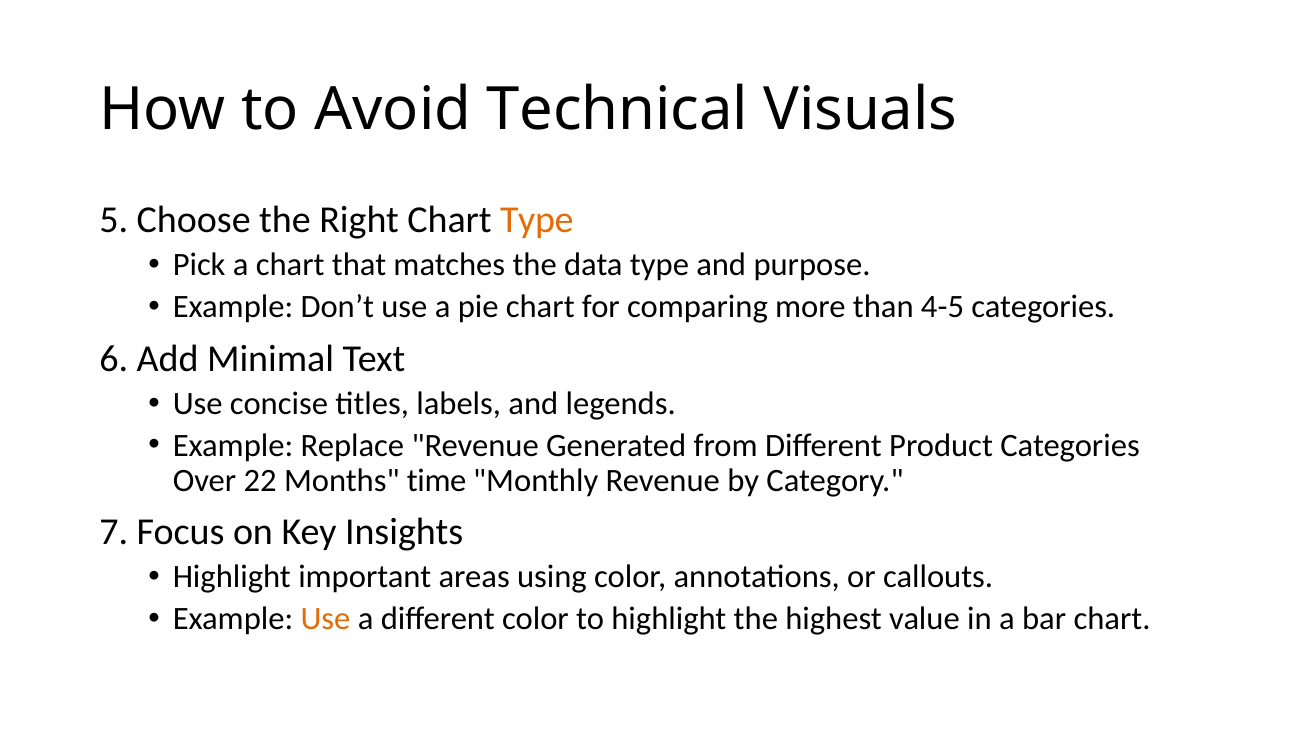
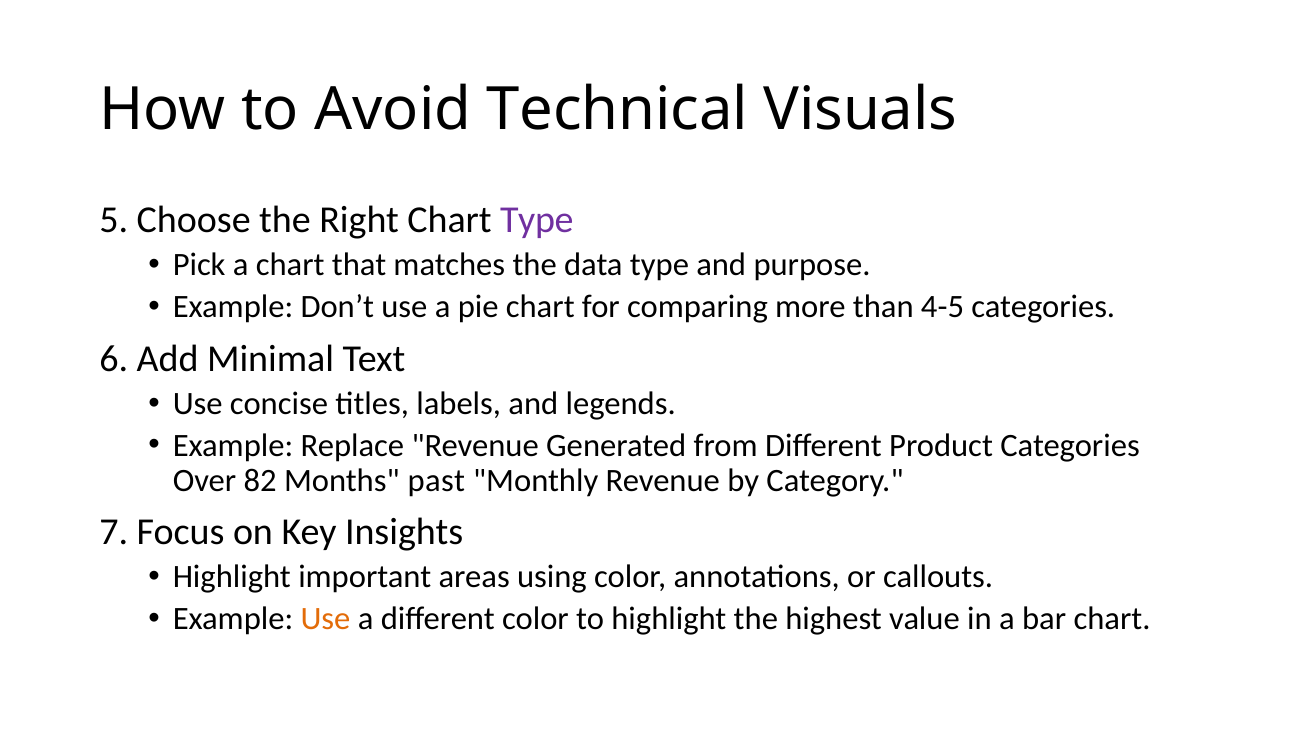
Type colour: orange -> purple (537, 220)
22: 22 -> 82 (260, 481)
time: time -> past (436, 481)
